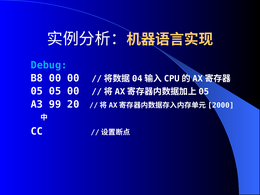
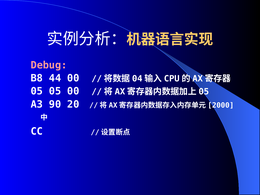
Debug colour: light blue -> pink (49, 65)
B8 00: 00 -> 44 (55, 78)
99: 99 -> 90 (55, 104)
